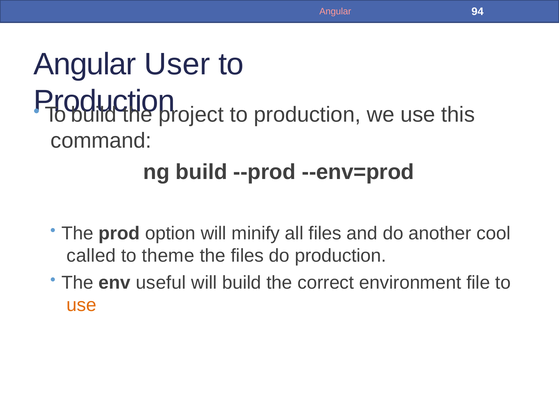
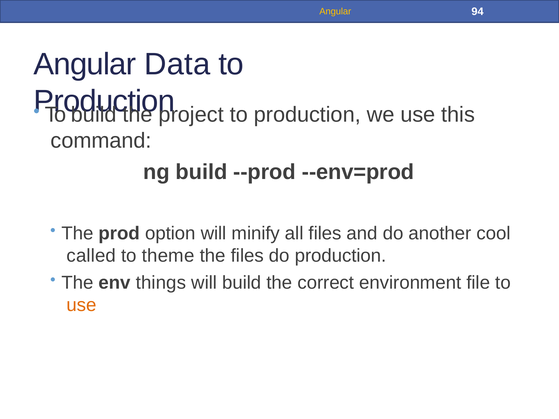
Angular colour: pink -> yellow (335, 12)
User: User -> Data (177, 64)
useful: useful -> things (161, 283)
